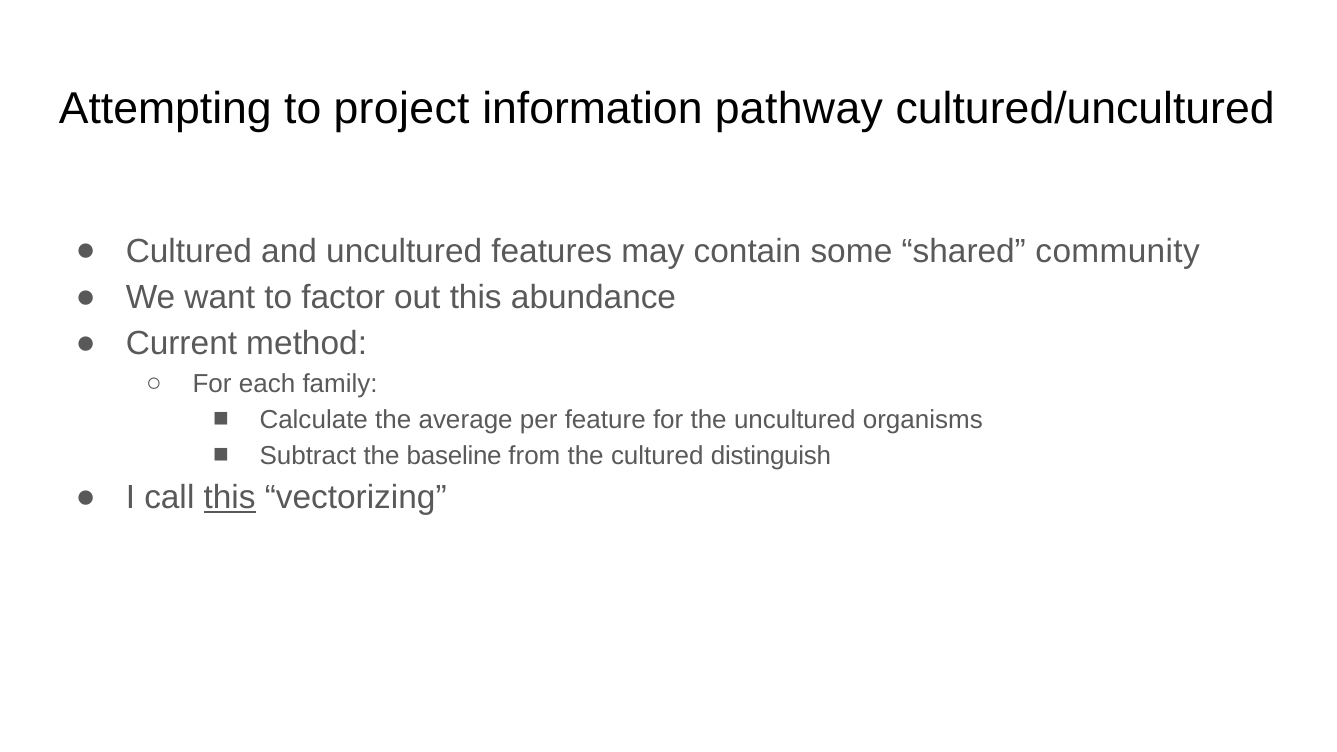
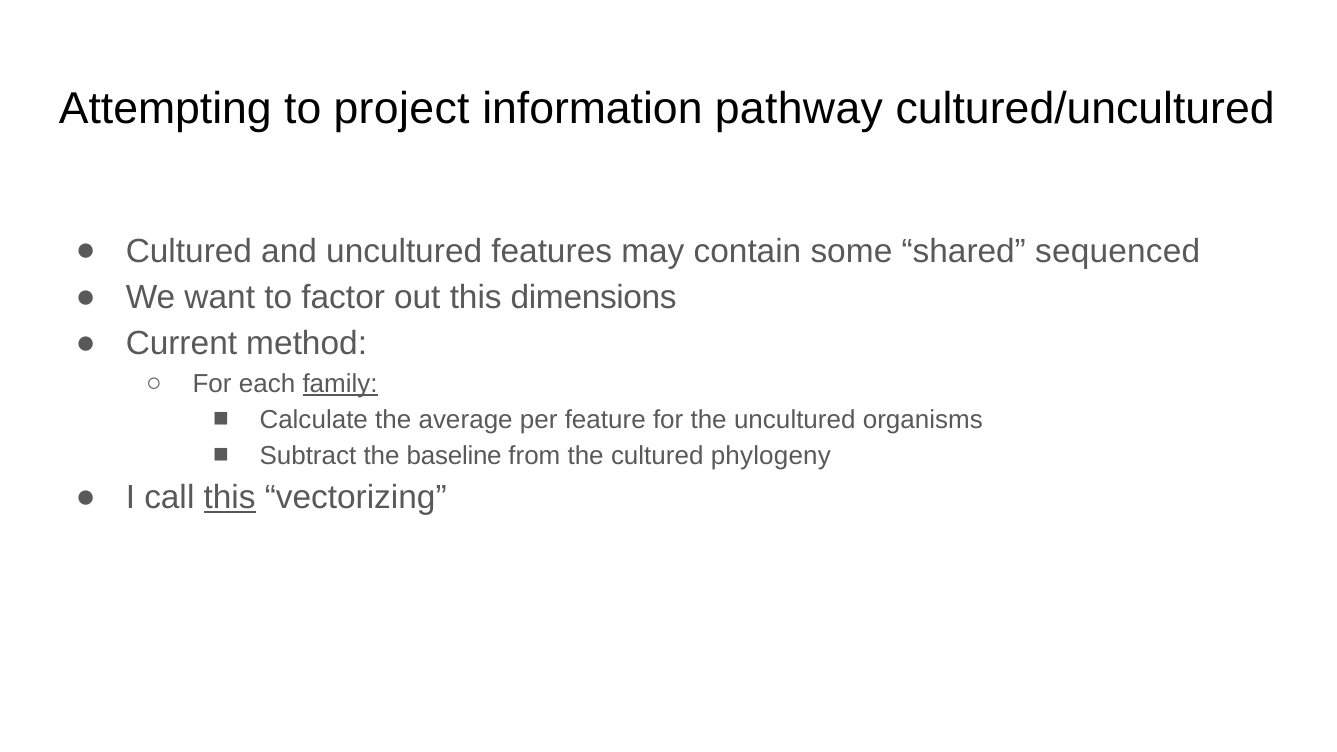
community: community -> sequenced (1118, 252)
abundance: abundance -> dimensions (594, 298)
family underline: none -> present (340, 384)
distinguish: distinguish -> phylogeny (771, 456)
